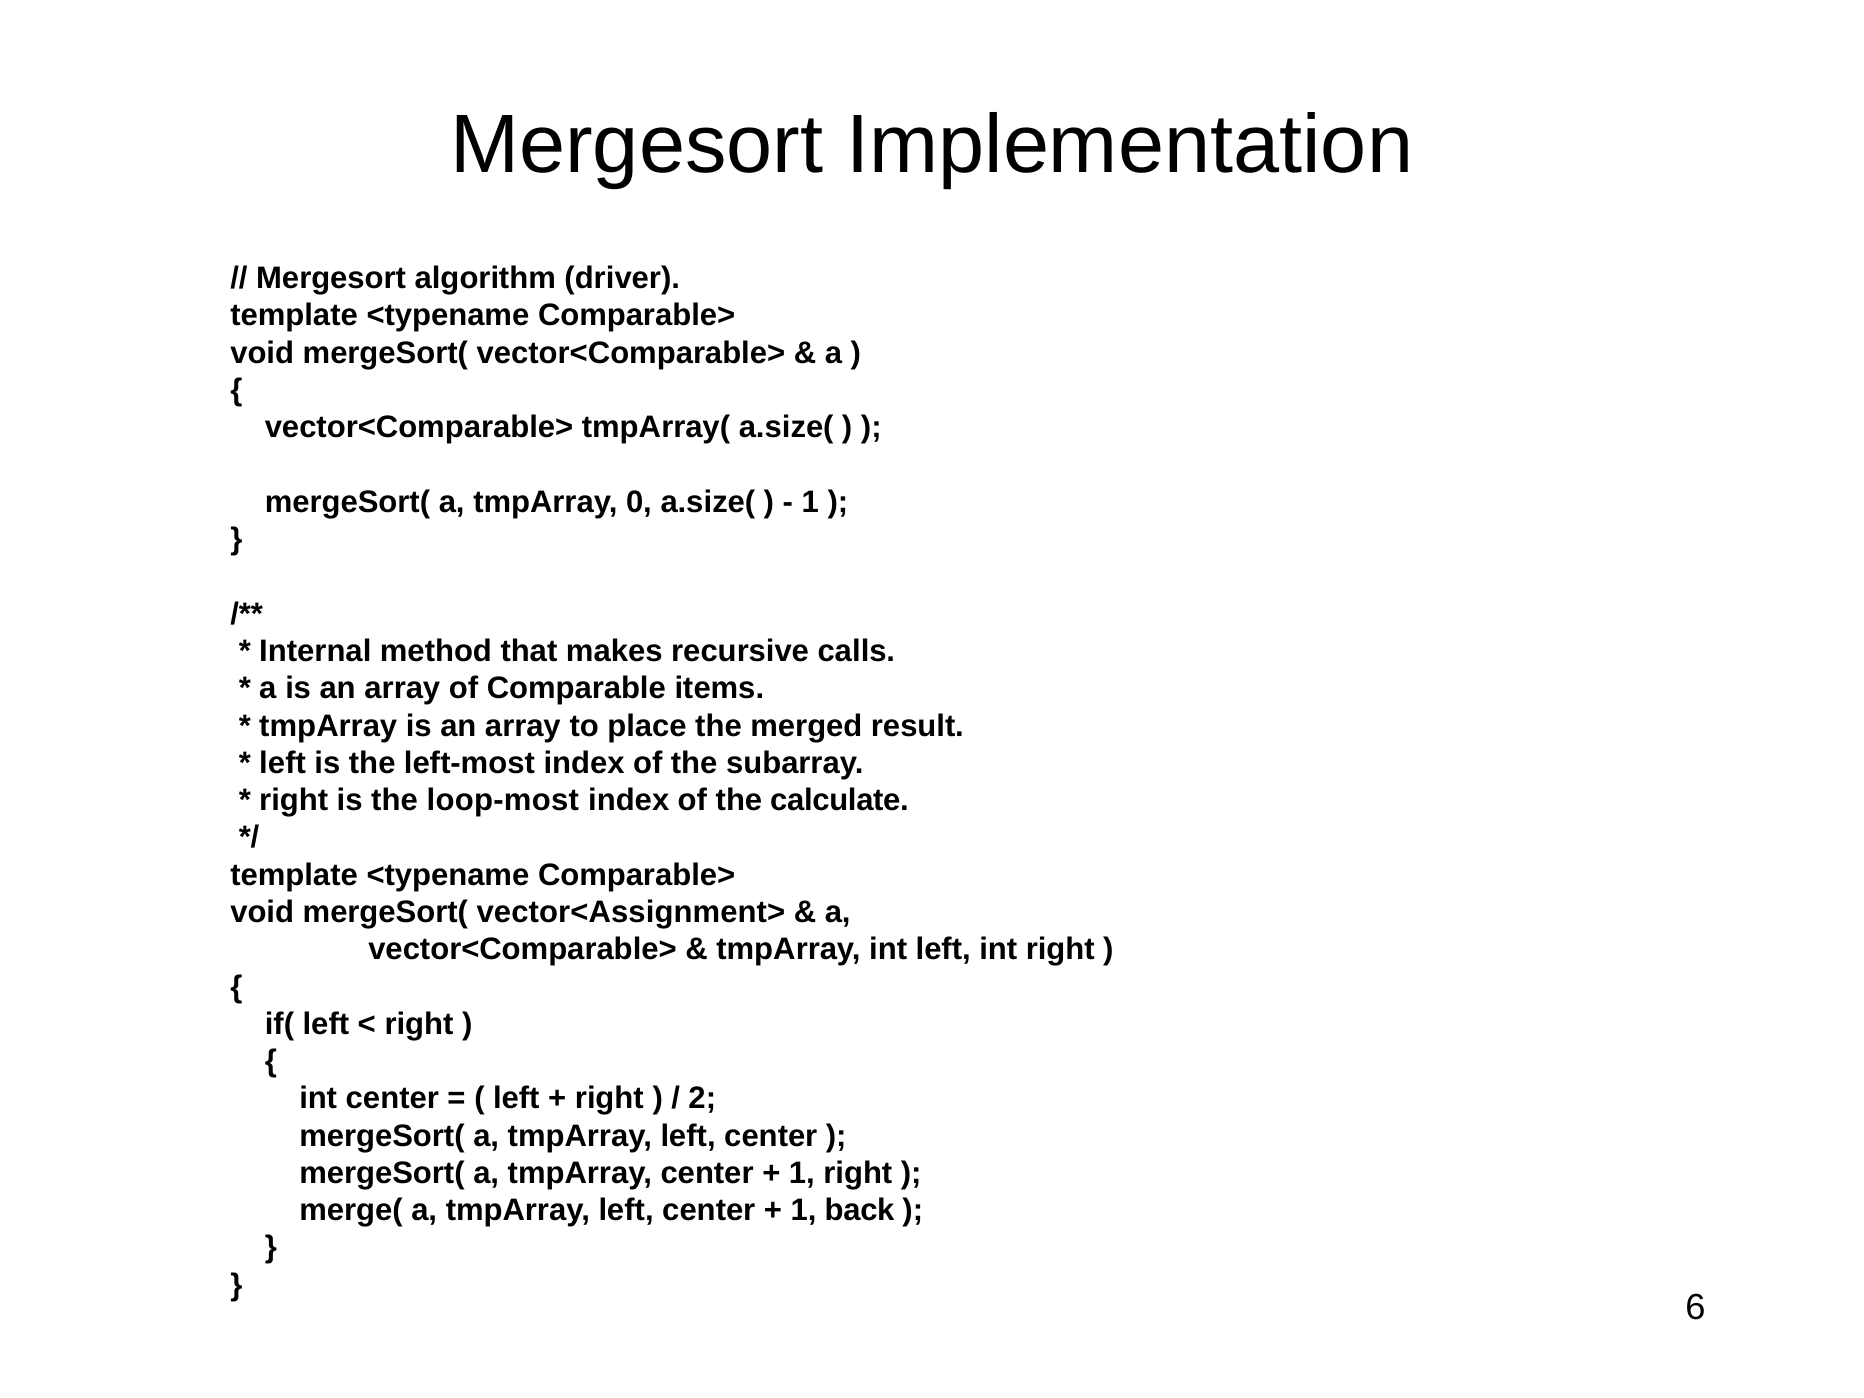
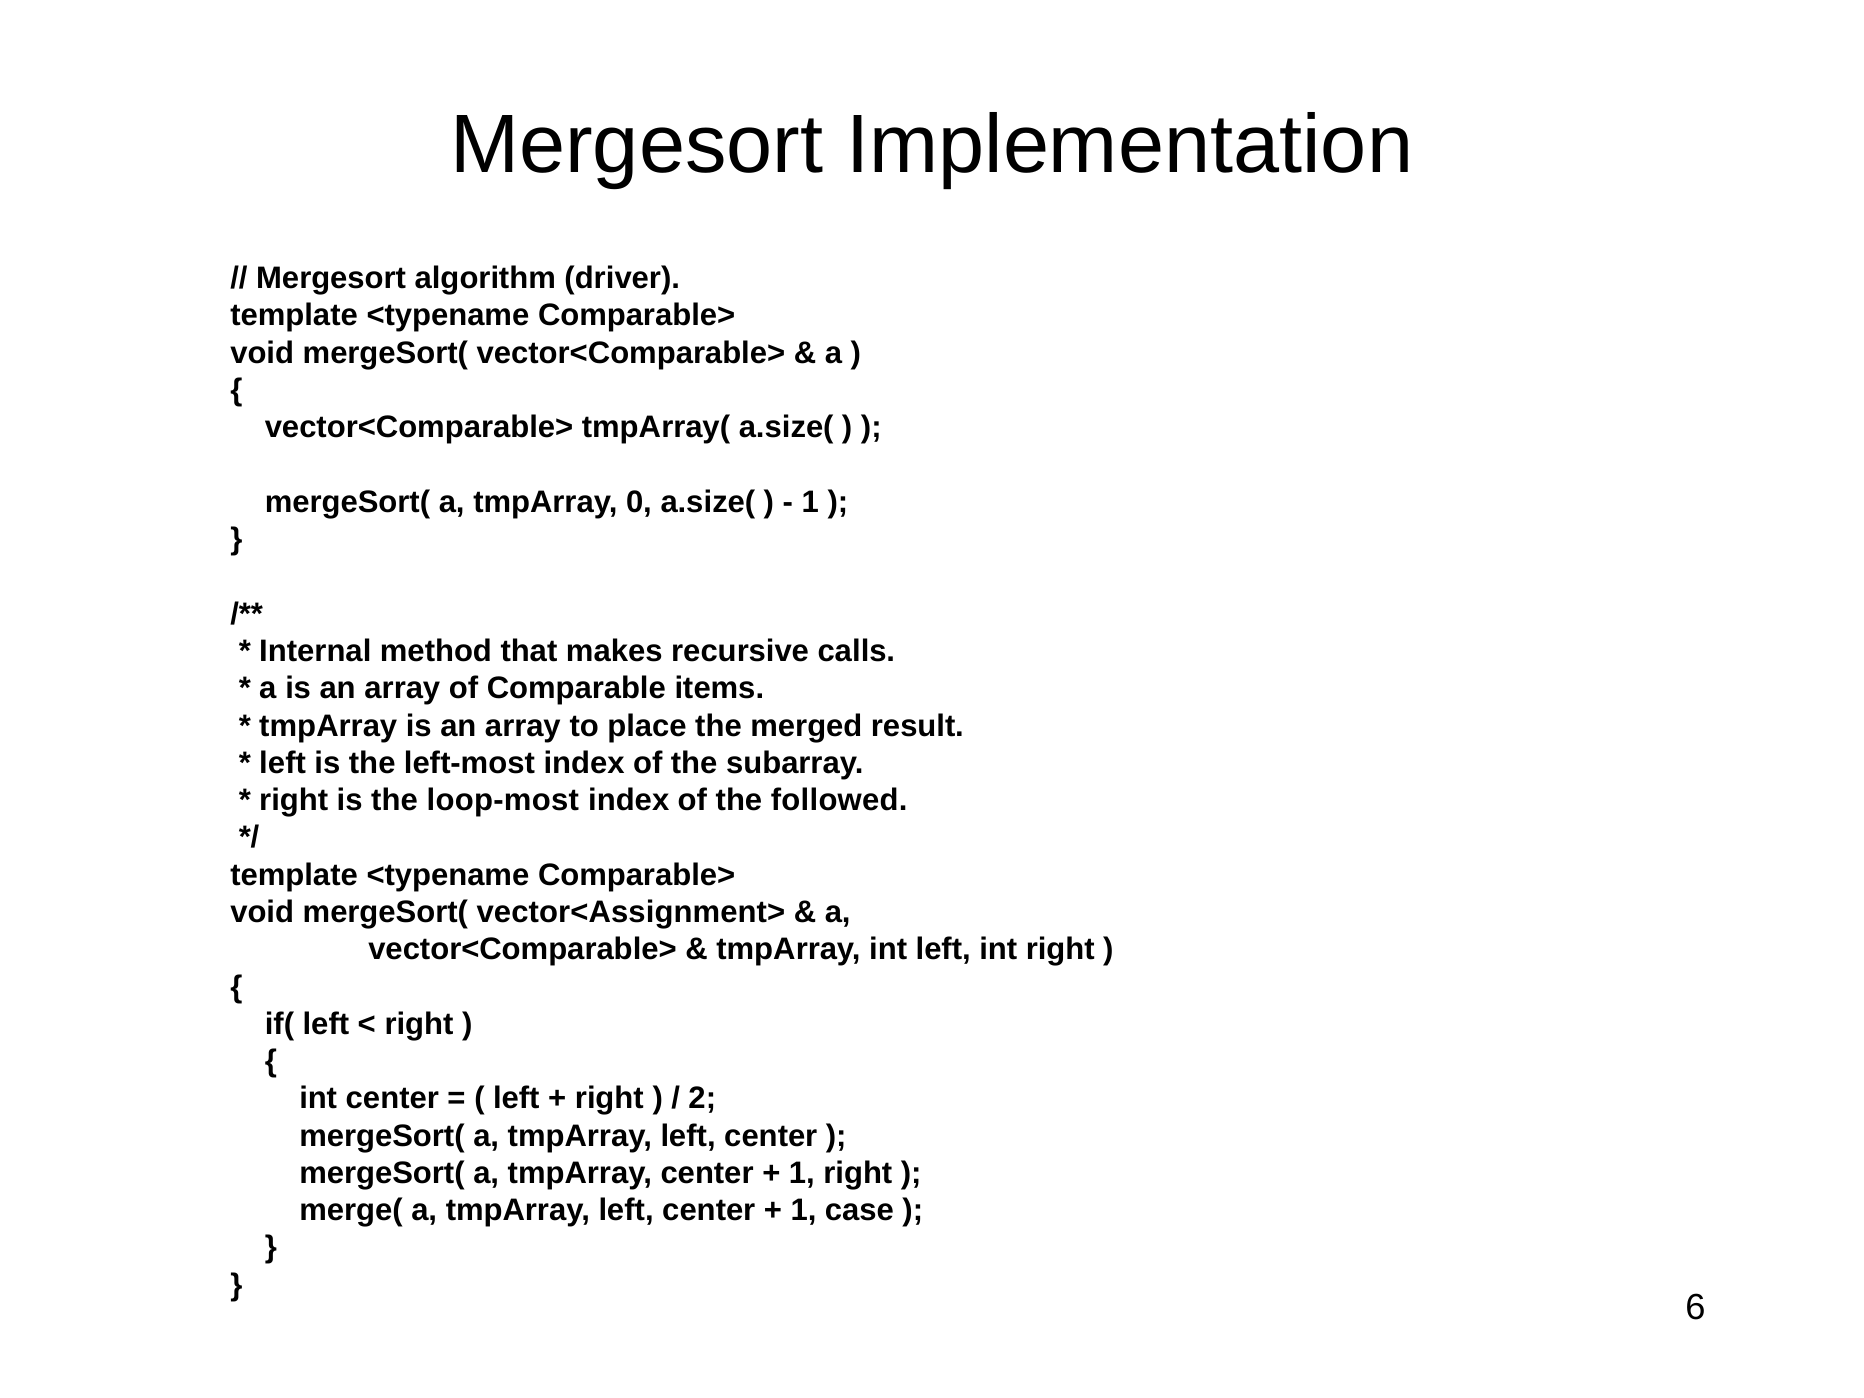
calculate: calculate -> followed (839, 800)
back: back -> case (859, 1210)
